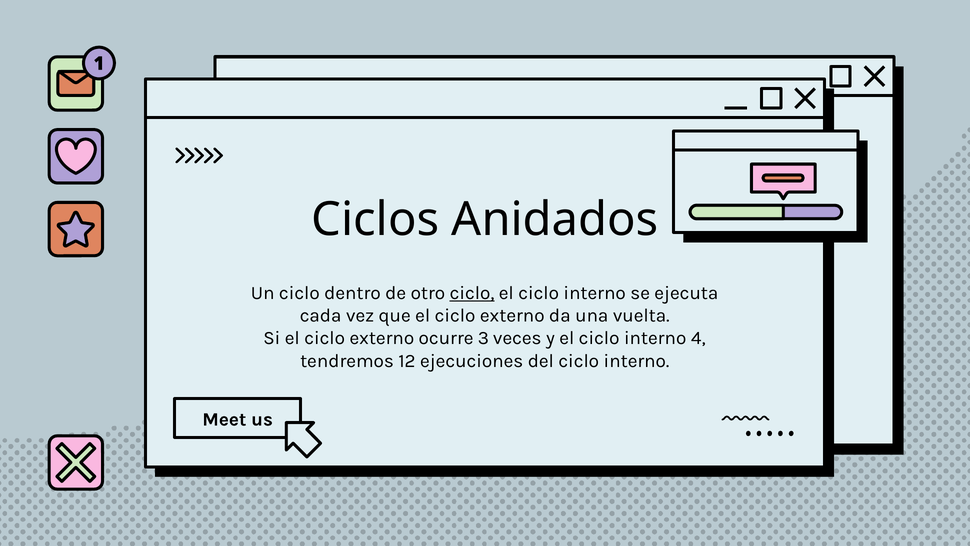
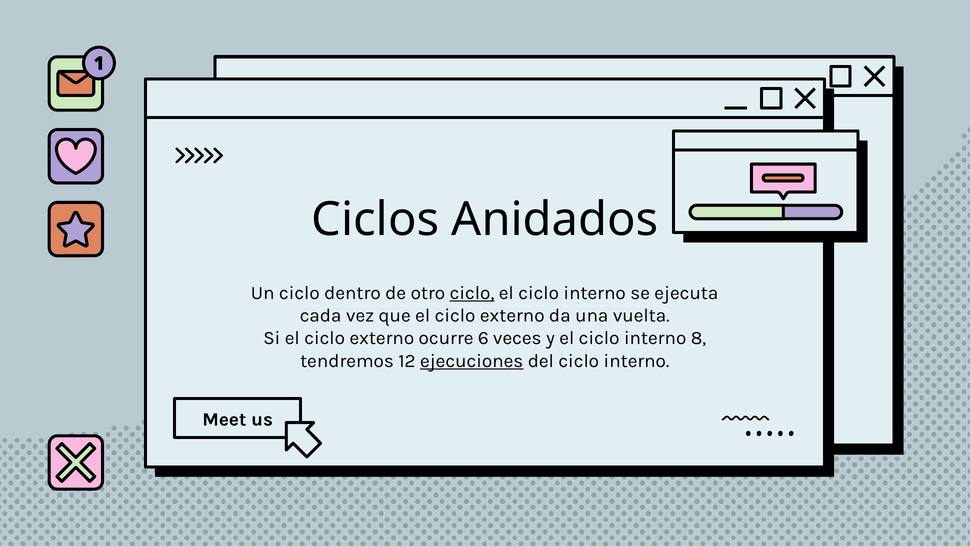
3: 3 -> 6 (483, 338)
4: 4 -> 8 (698, 338)
ejecuciones underline: none -> present (472, 361)
